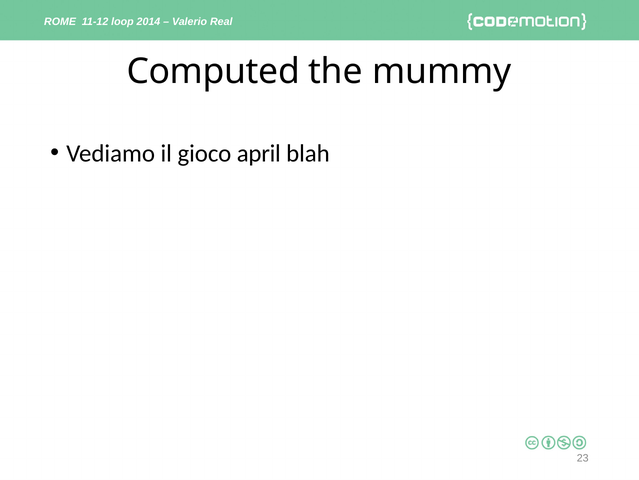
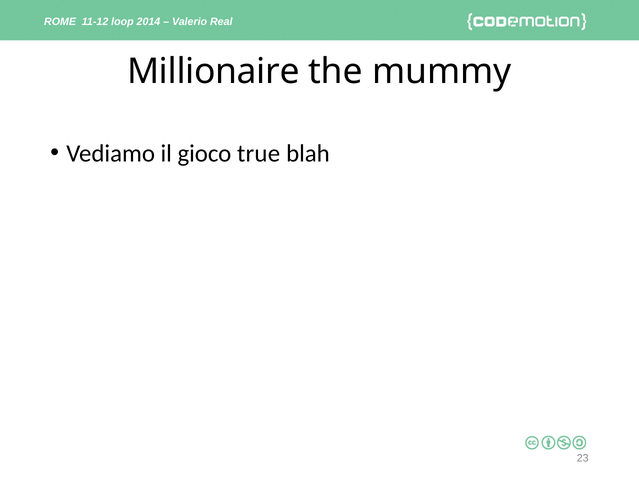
Computed: Computed -> Millionaire (213, 72)
april: april -> true (259, 153)
